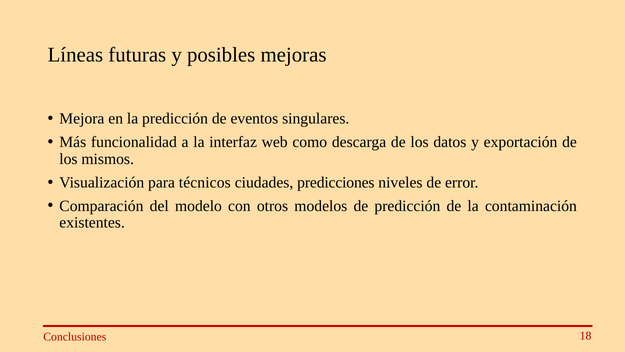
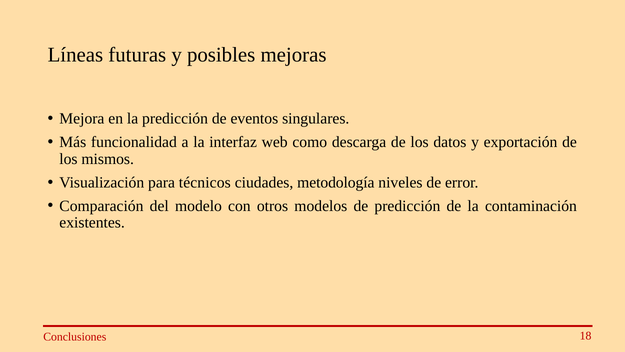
predicciones: predicciones -> metodología (336, 182)
